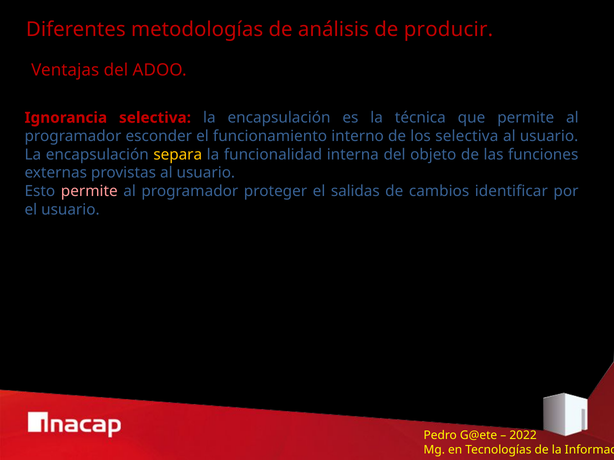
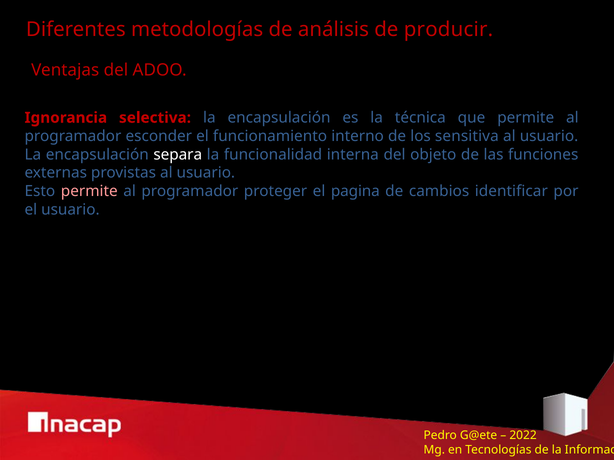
los selectiva: selectiva -> sensitiva (467, 136)
separa colour: yellow -> white (178, 155)
salidas: salidas -> pagina (355, 192)
